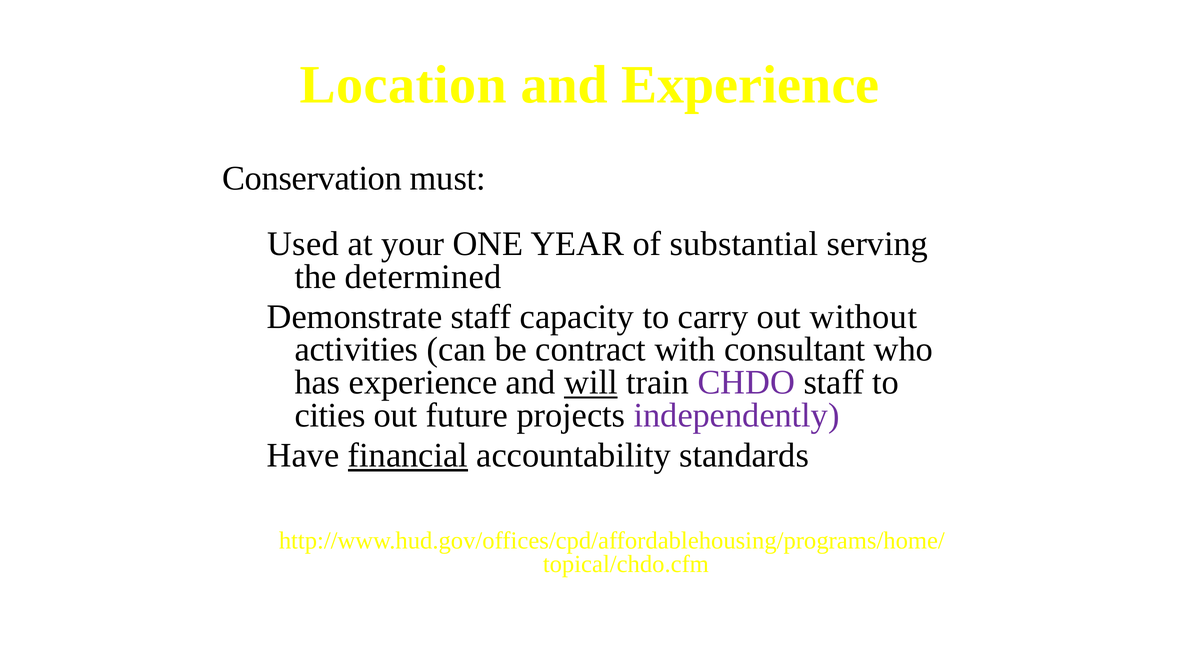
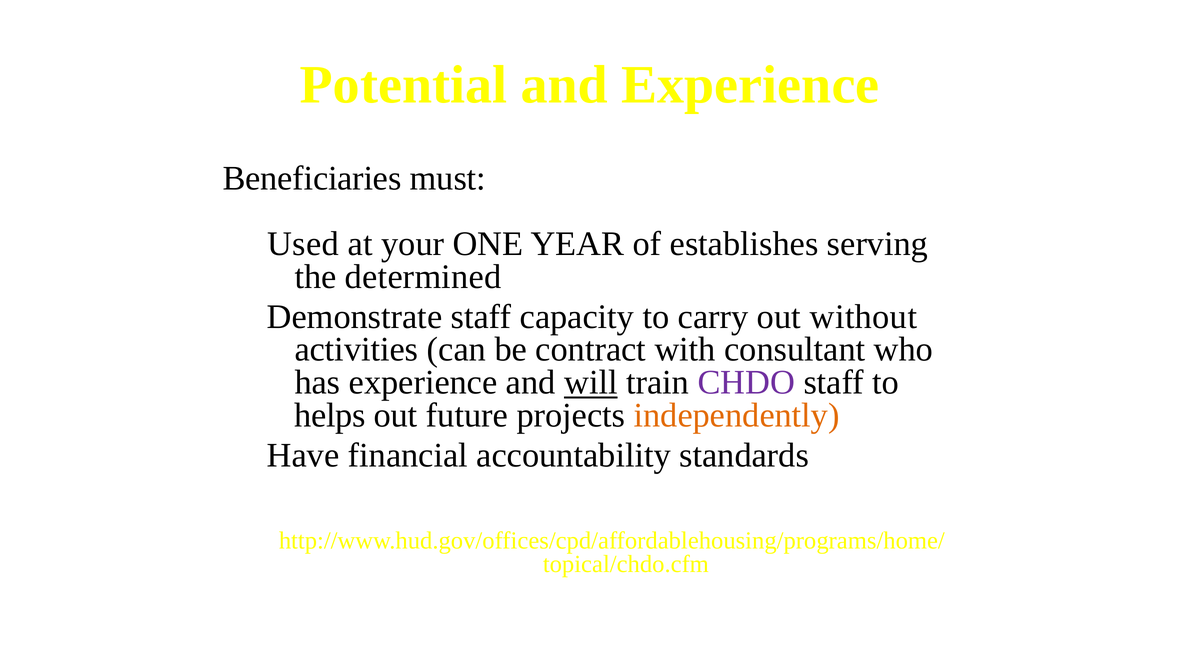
Location: Location -> Potential (404, 85)
Conservation: Conservation -> Beneficiaries (312, 178)
substantial: substantial -> establishes (744, 244)
cities: cities -> helps (330, 415)
independently colour: purple -> orange (737, 415)
financial underline: present -> none (408, 455)
